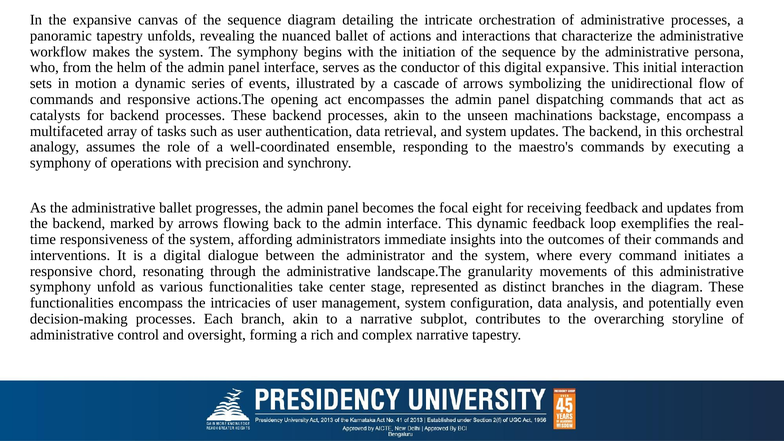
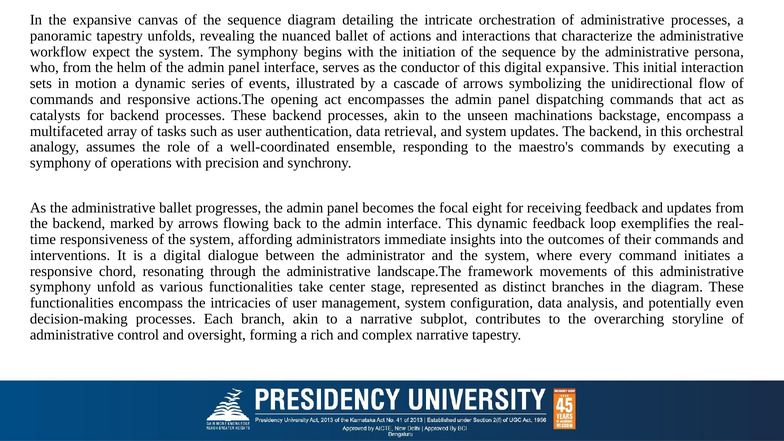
makes: makes -> expect (111, 52)
granularity: granularity -> framework (500, 271)
